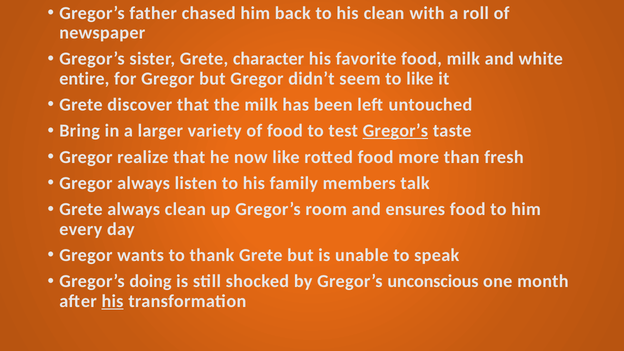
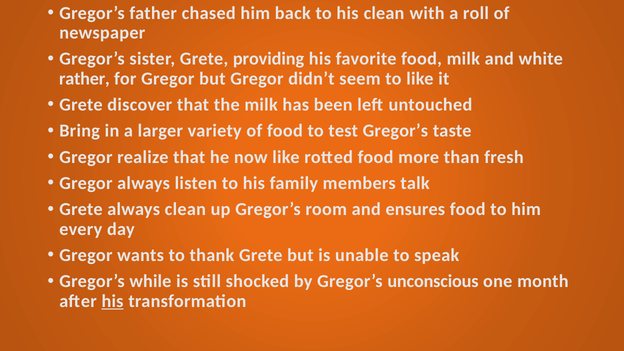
character: character -> providing (269, 59)
entire: entire -> rather (84, 79)
Gregor’s underline: present -> none (395, 131)
doing: doing -> while (150, 281)
